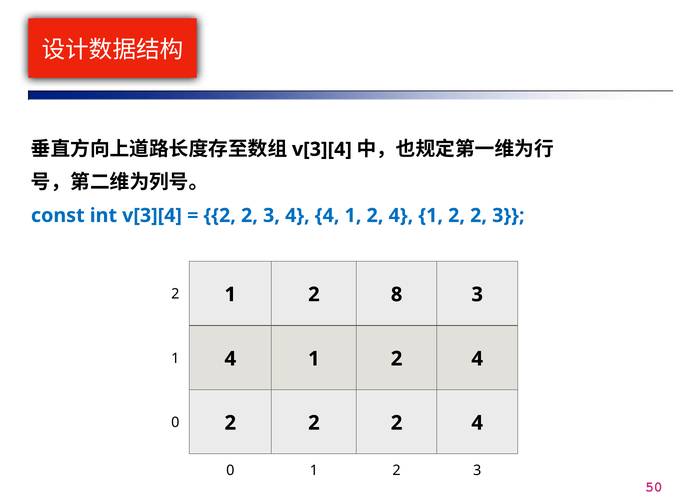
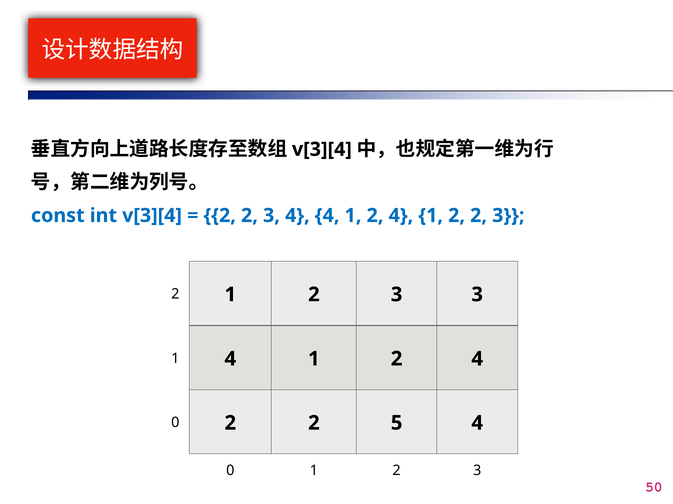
2 1 2 8: 8 -> 3 (397, 295)
2 2 2: 2 -> 5 (397, 424)
